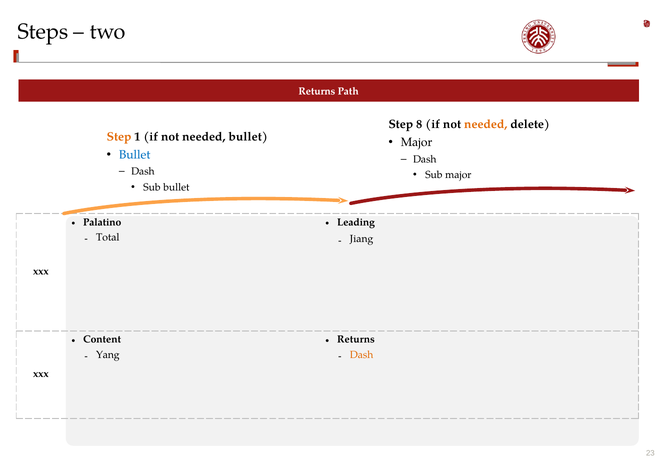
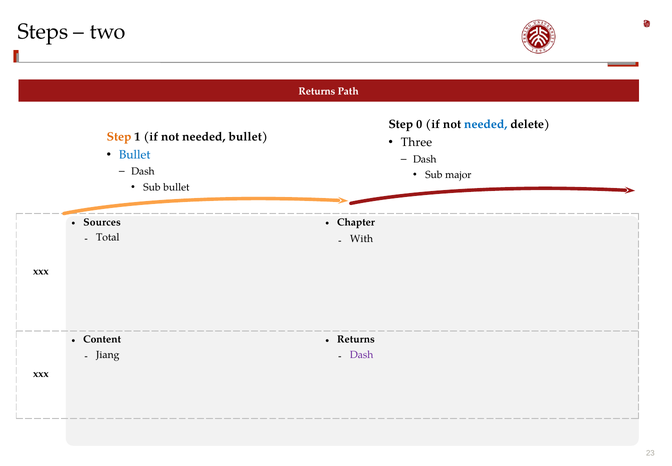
8: 8 -> 0 (419, 124)
needed colour: orange -> blue (486, 124)
Major: Major -> Three (416, 142)
Palatino: Palatino -> Sources (102, 222)
Leading: Leading -> Chapter (356, 222)
Jiang: Jiang -> With (362, 239)
Yang: Yang -> Jiang (108, 354)
Dash colour: orange -> purple (362, 354)
